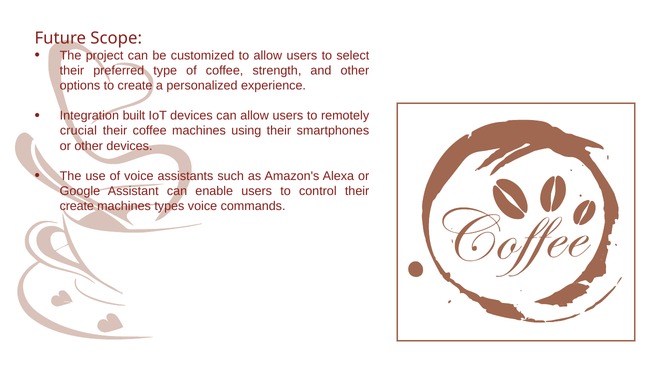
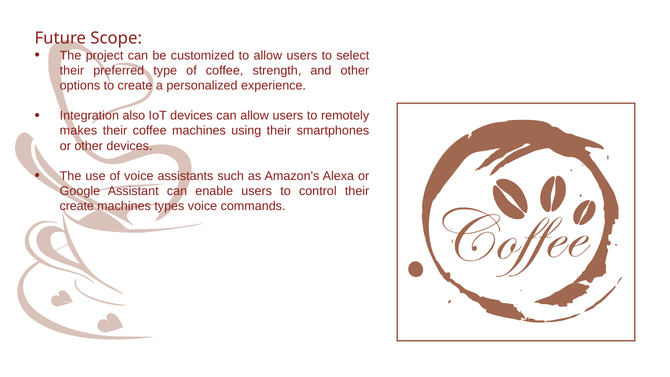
built: built -> also (134, 116)
crucial: crucial -> makes (78, 131)
